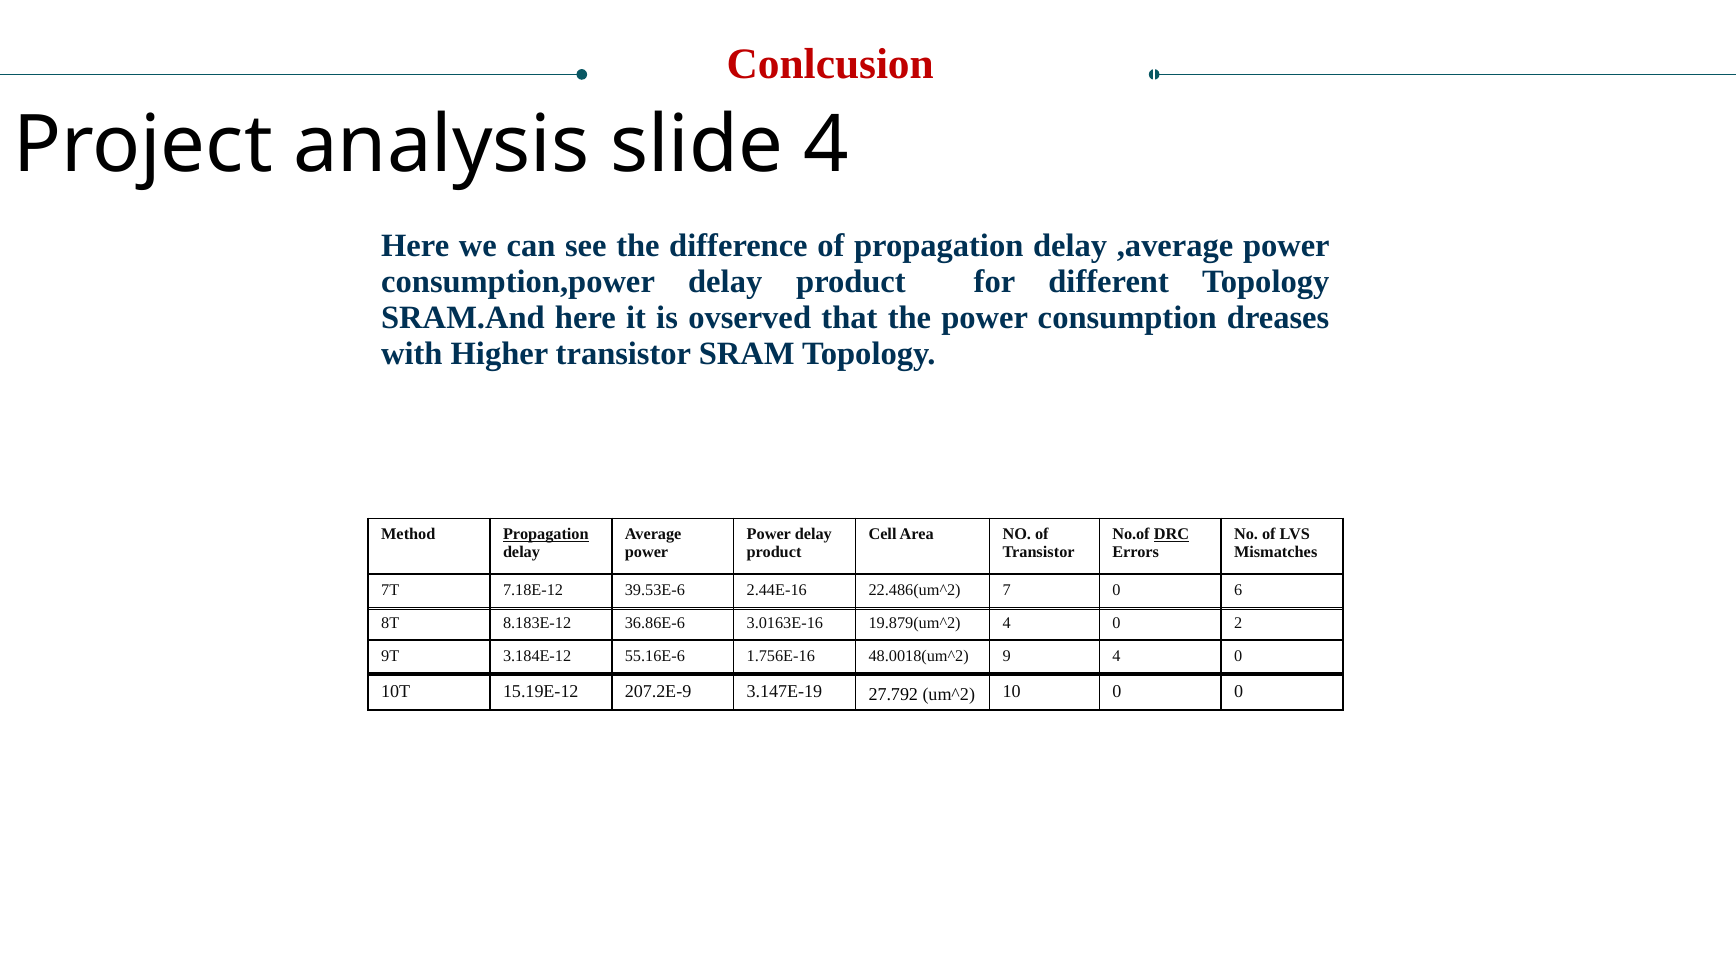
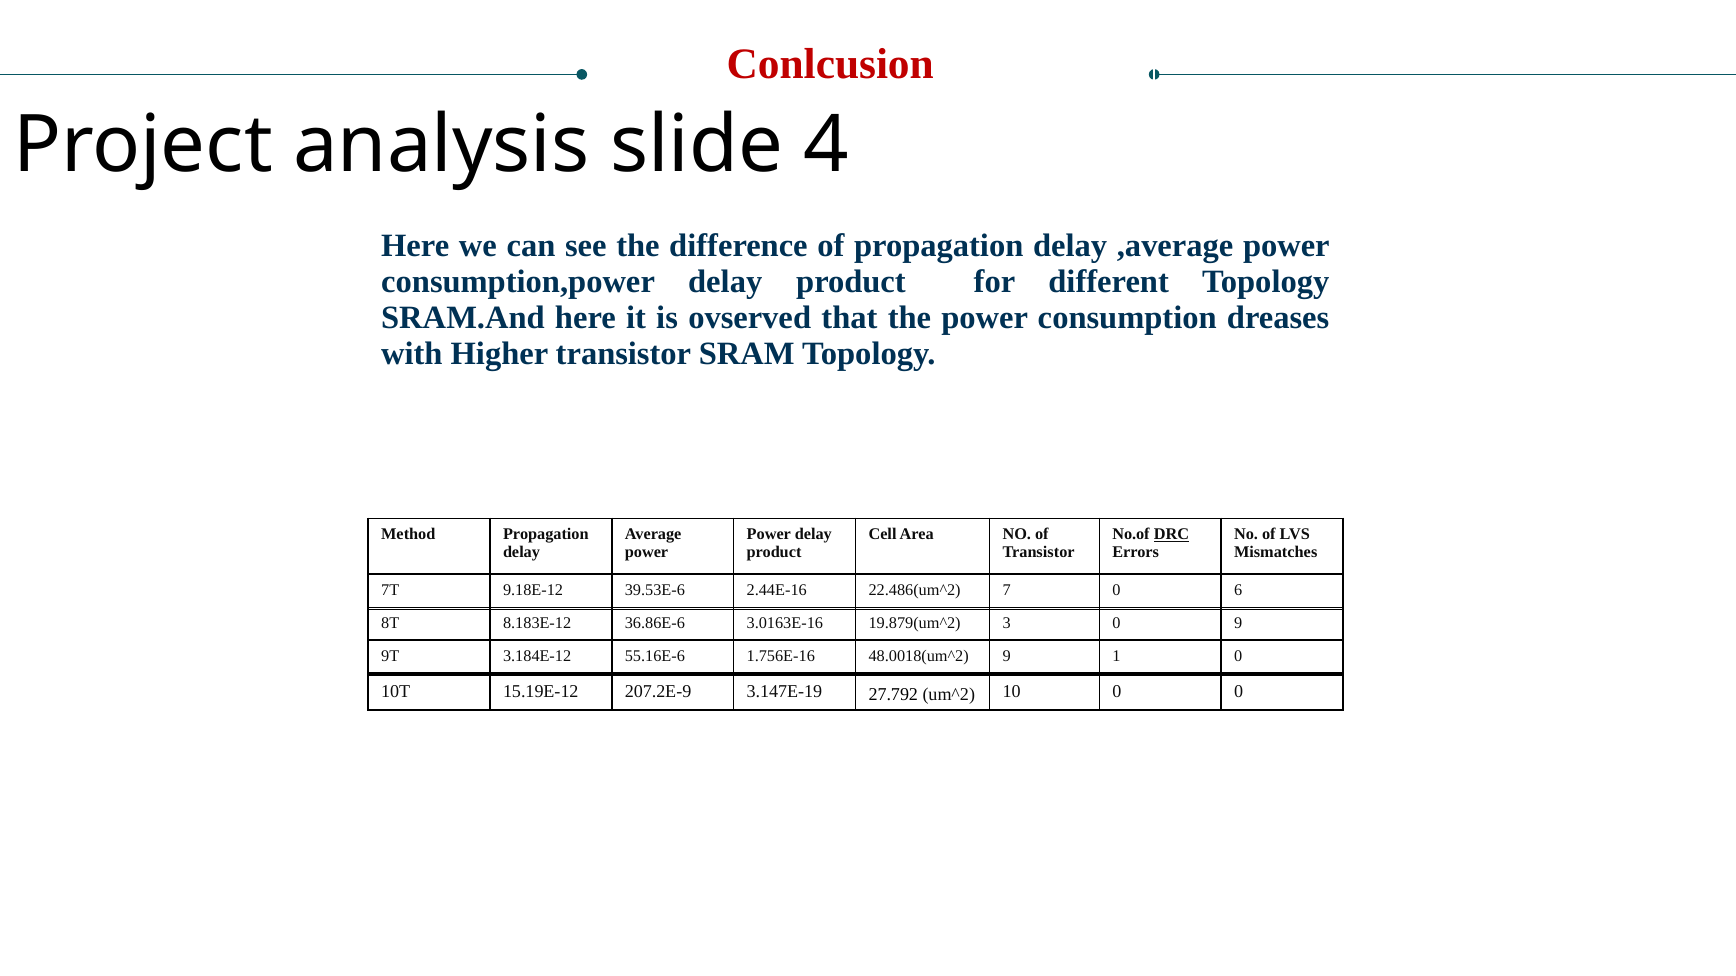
Propagation underline: present -> none (546, 534)
7.18E-12: 7.18E-12 -> 9.18E-12 (533, 590)
19.879(um^2 4: 4 -> 3 (1007, 624)
0 2: 2 -> 9 (1238, 624)
9 4: 4 -> 1 (1116, 656)
